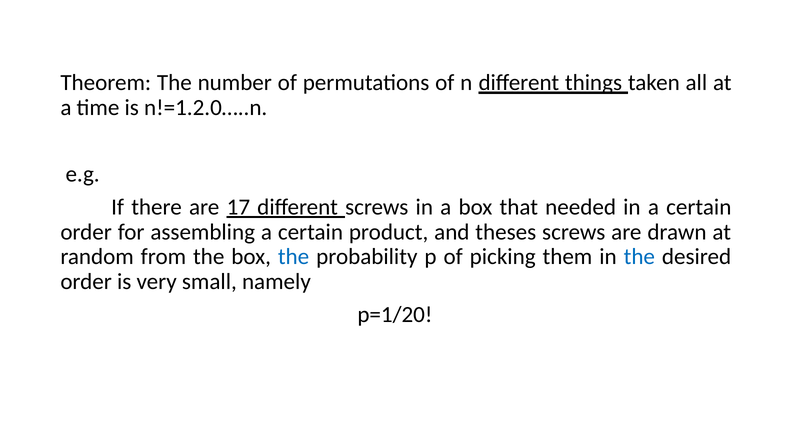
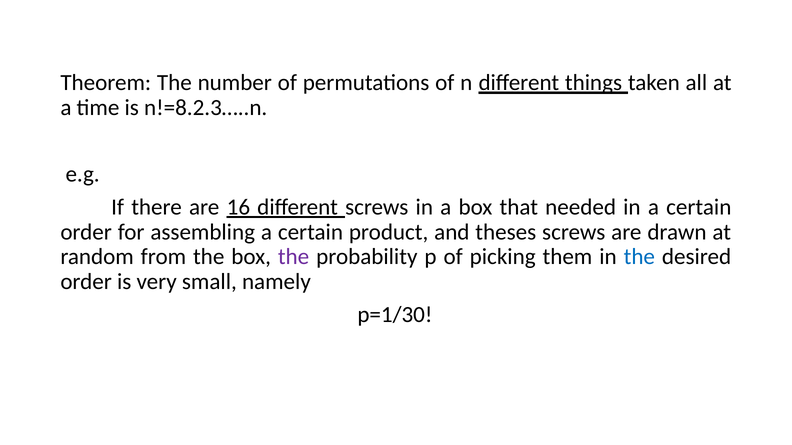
n!=1.2.0…..n: n!=1.2.0…..n -> n!=8.2.3…..n (206, 108)
17: 17 -> 16 (238, 207)
the colour: blue -> purple (294, 257)
p=1/20: p=1/20 -> p=1/30 (395, 315)
